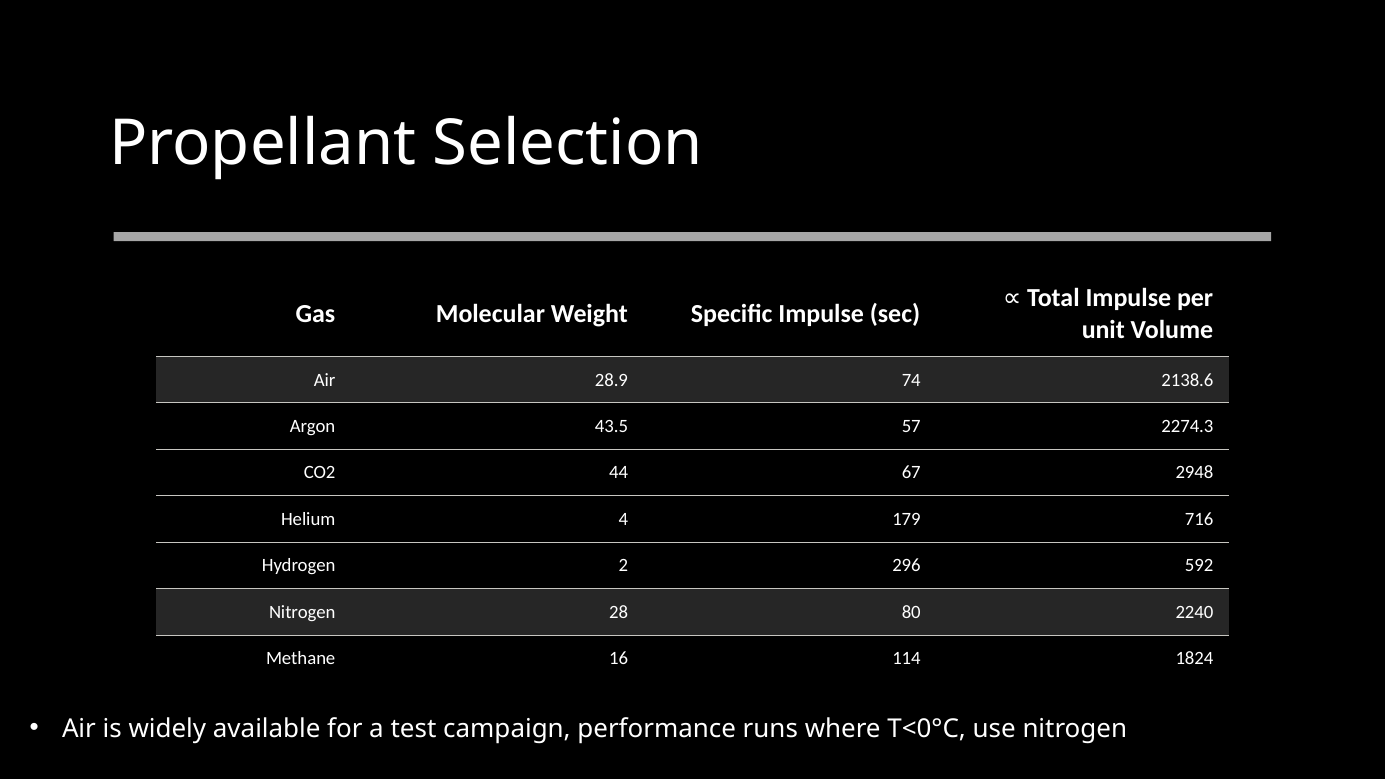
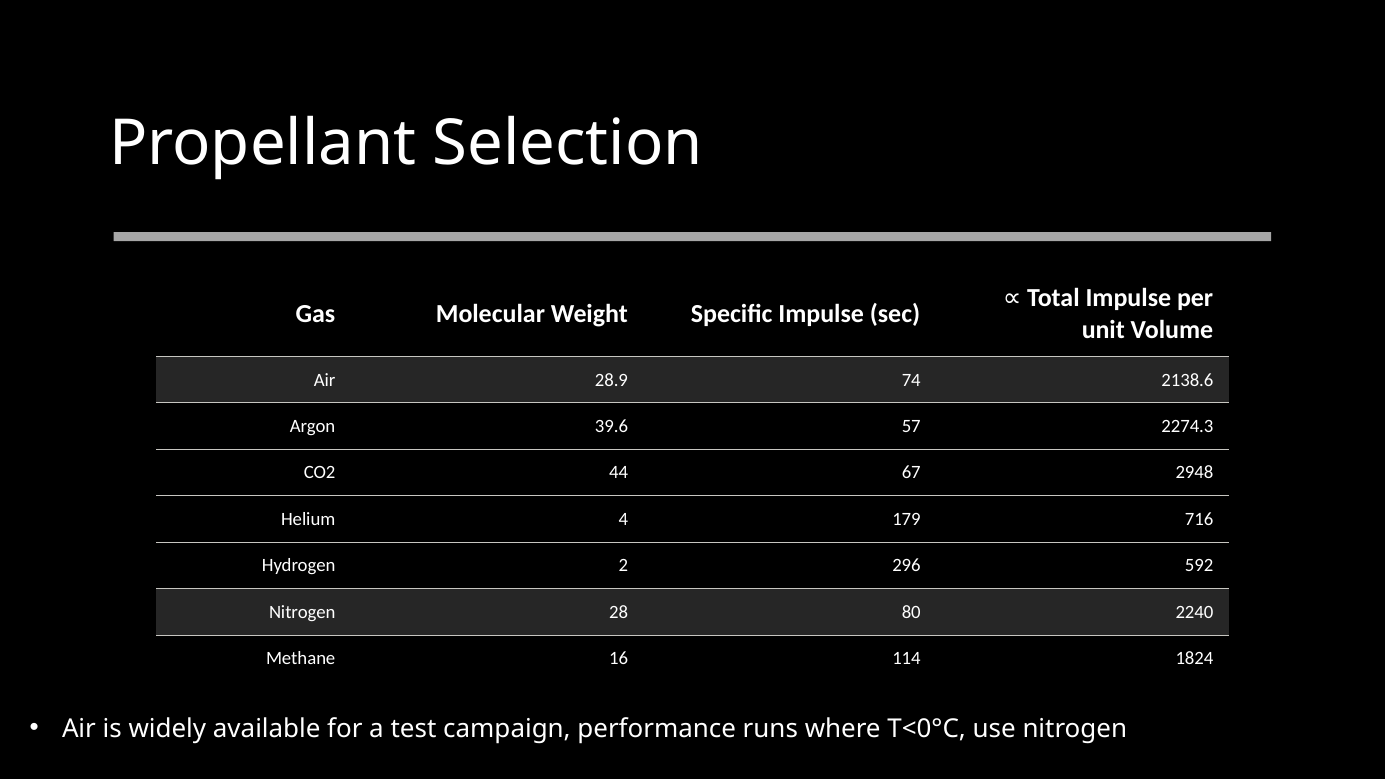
43.5: 43.5 -> 39.6 (611, 426)
